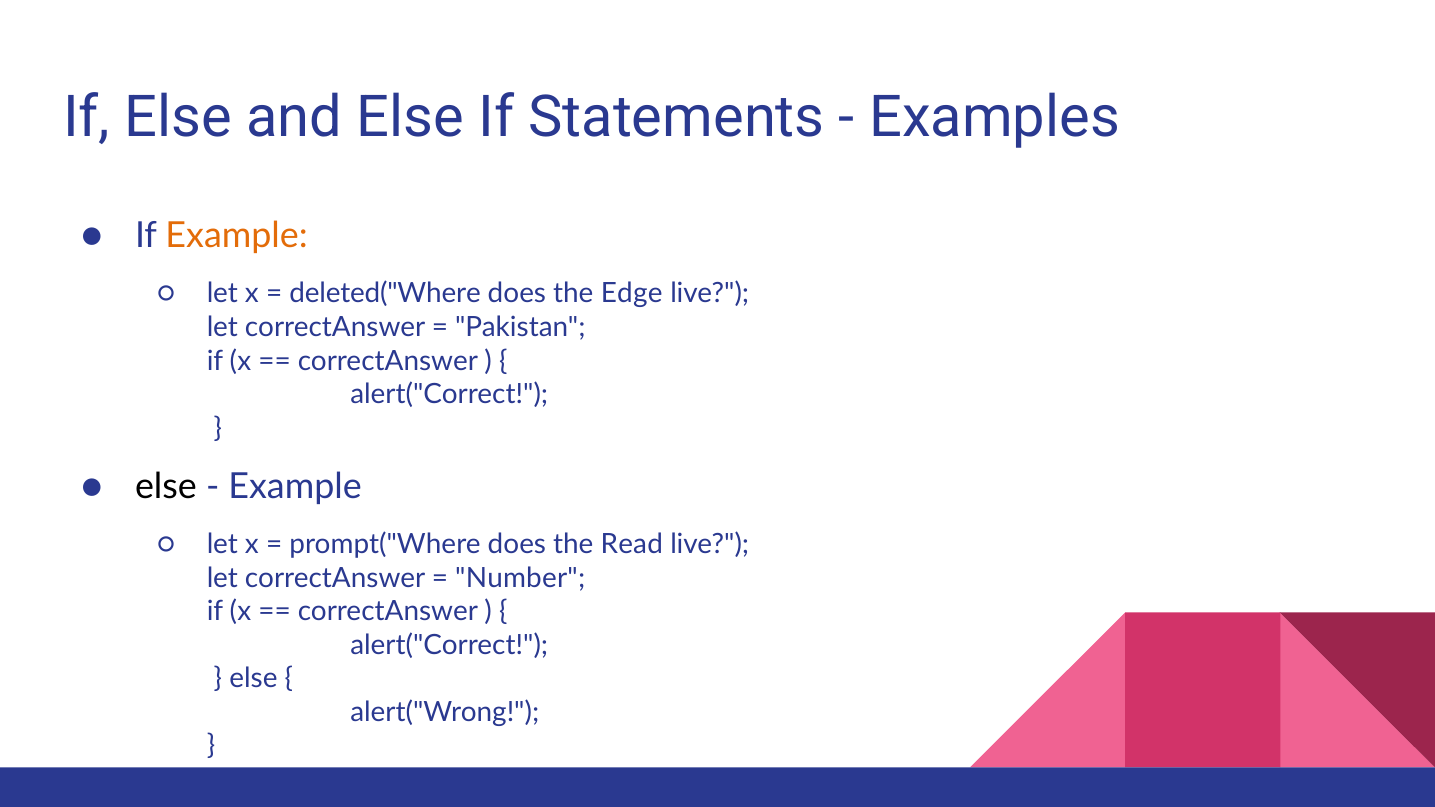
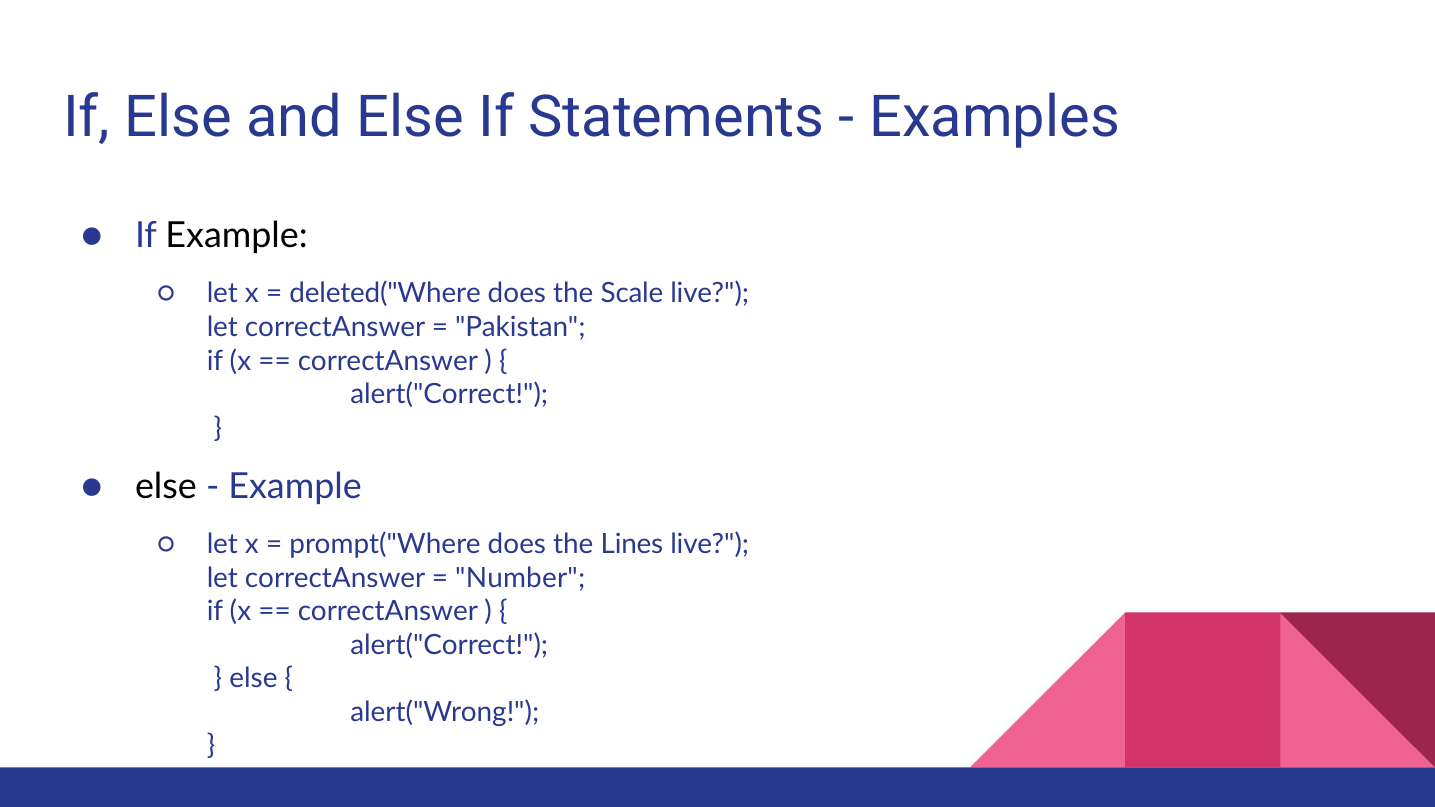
Example colour: orange -> black (237, 236)
Edge: Edge -> Scale (632, 294)
Read: Read -> Lines (632, 545)
